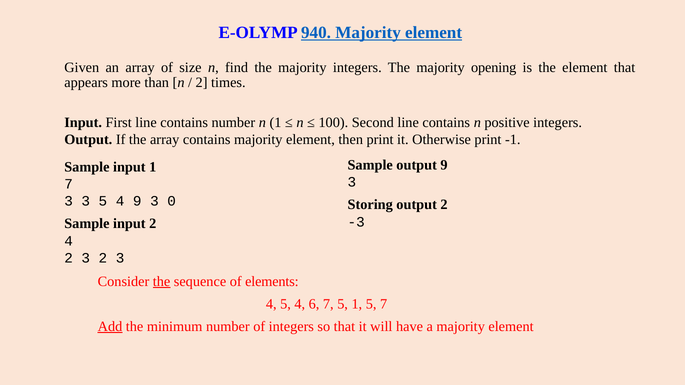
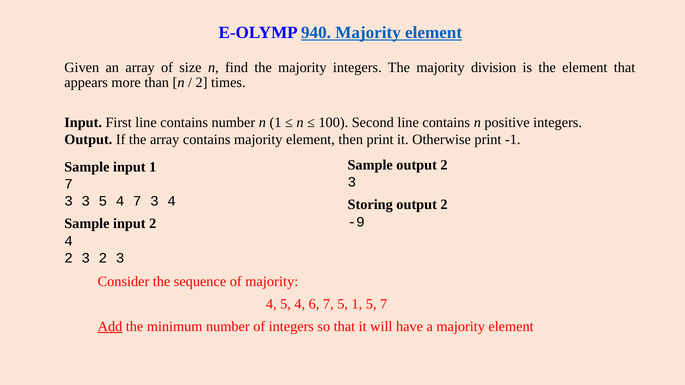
opening: opening -> division (494, 67)
Sample output 9: 9 -> 2 (444, 165)
4 9: 9 -> 7 (137, 201)
3 0: 0 -> 4 (172, 201)
-3: -3 -> -9 (356, 222)
the underline: present -> none (162, 282)
of elements: elements -> majority (272, 282)
